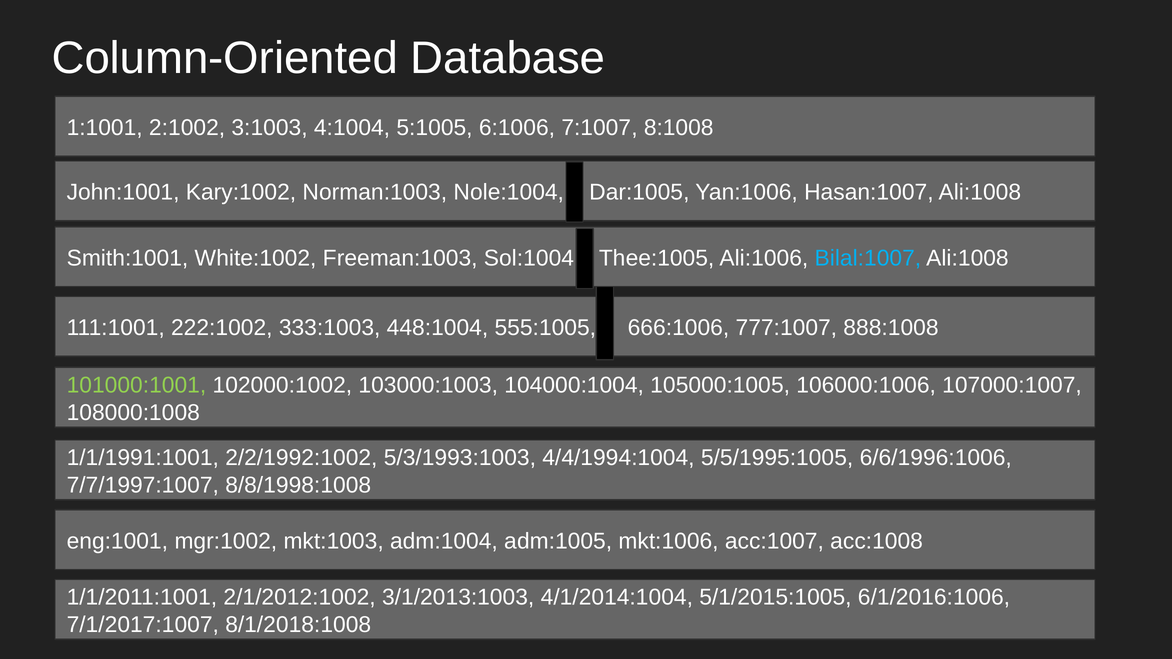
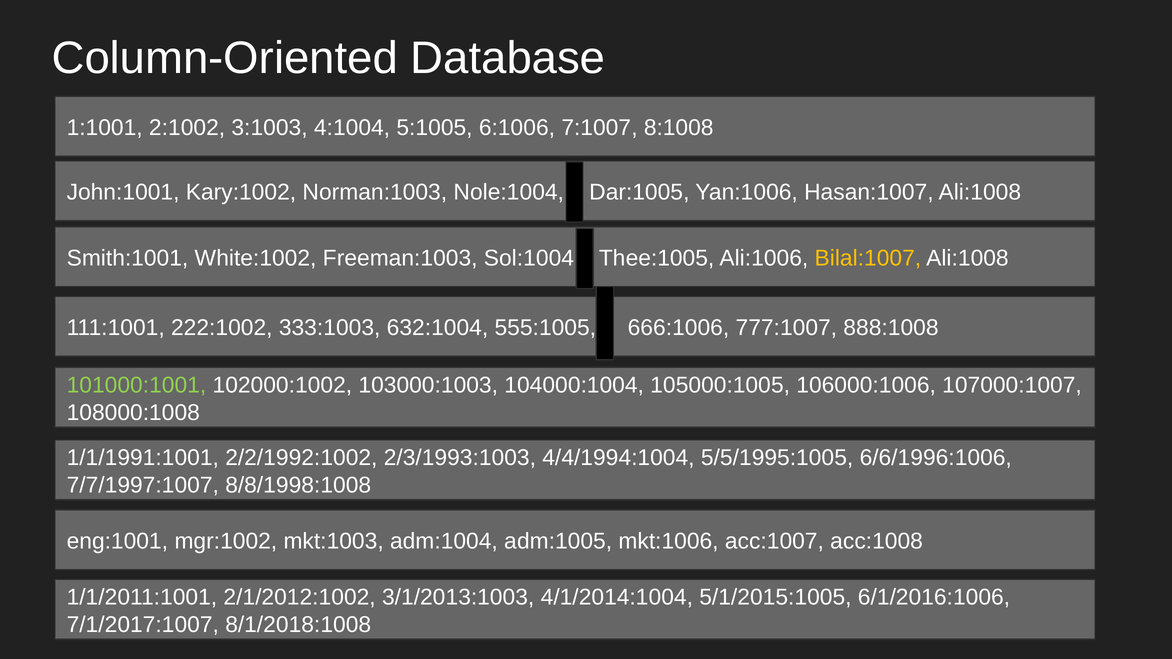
Bilal:1007 colour: light blue -> yellow (868, 258)
448:1004: 448:1004 -> 632:1004 (437, 328)
5/3/1993:1003: 5/3/1993:1003 -> 2/3/1993:1003 (460, 458)
